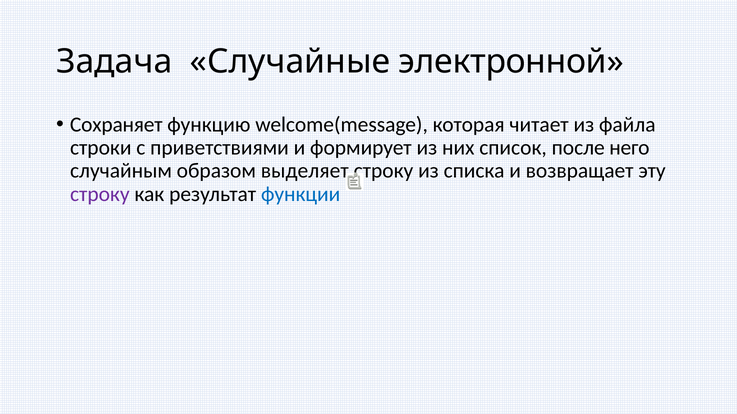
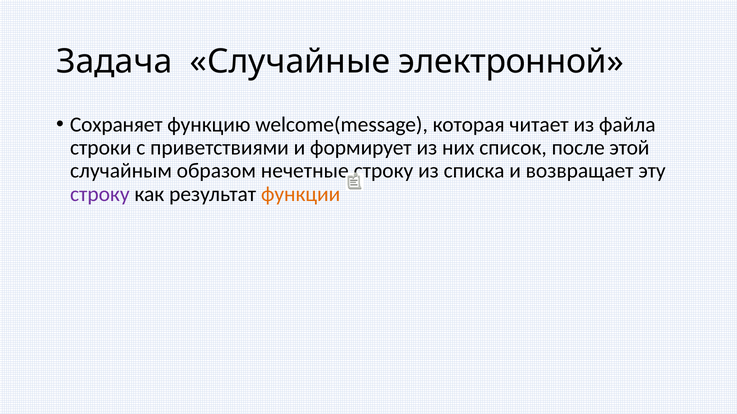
него: него -> этой (629, 148)
выделяет: выделяет -> нечетные (305, 171)
функции colour: blue -> orange (301, 194)
